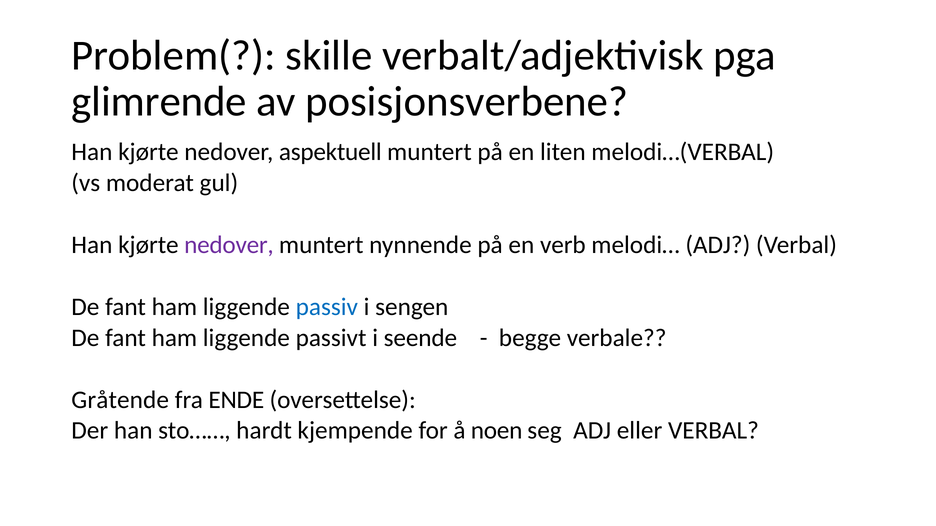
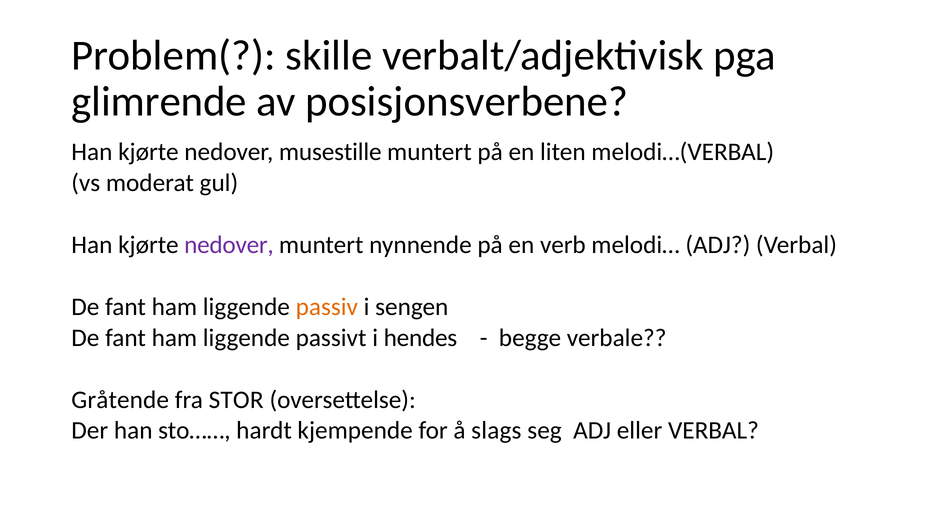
aspektuell: aspektuell -> musestille (330, 152)
passiv colour: blue -> orange (327, 307)
seende: seende -> hendes (420, 338)
ENDE: ENDE -> STOR (236, 400)
noen: noen -> slags (496, 431)
